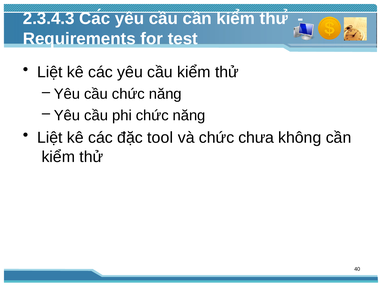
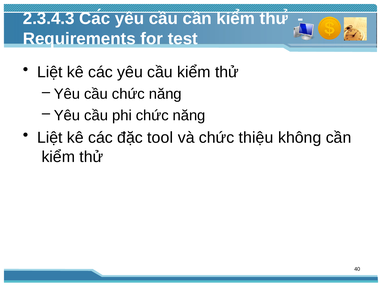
chưa: chưa -> thiệu (256, 138)
